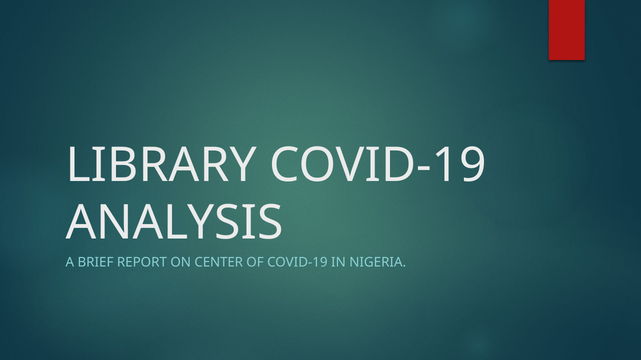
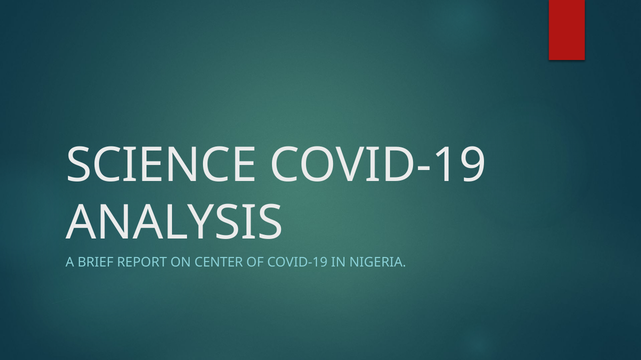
LIBRARY: LIBRARY -> SCIENCE (161, 166)
